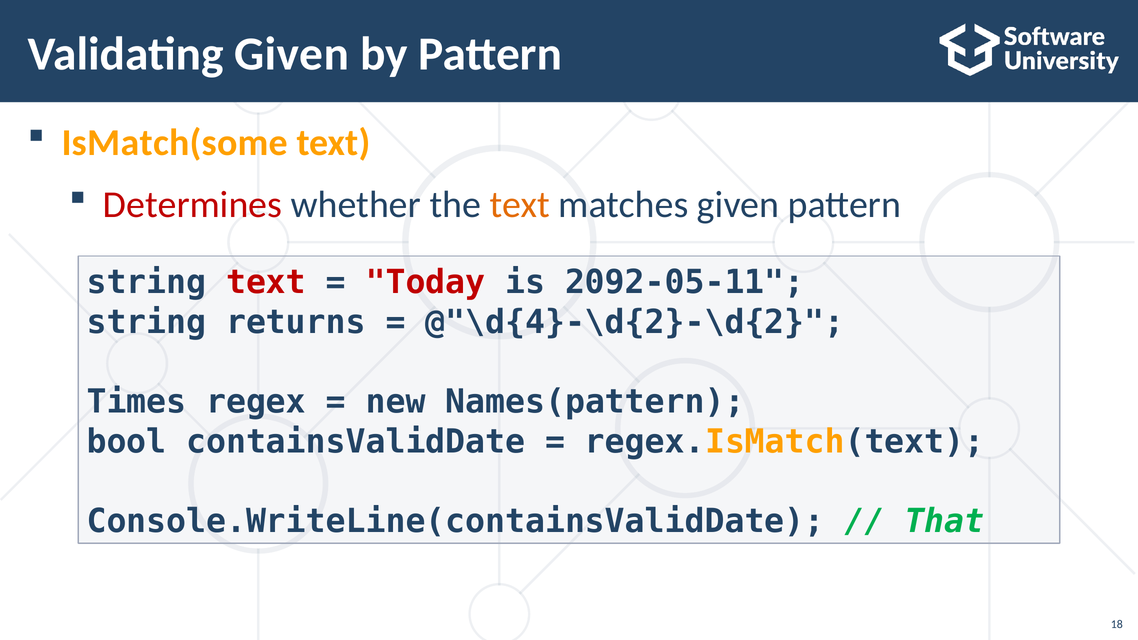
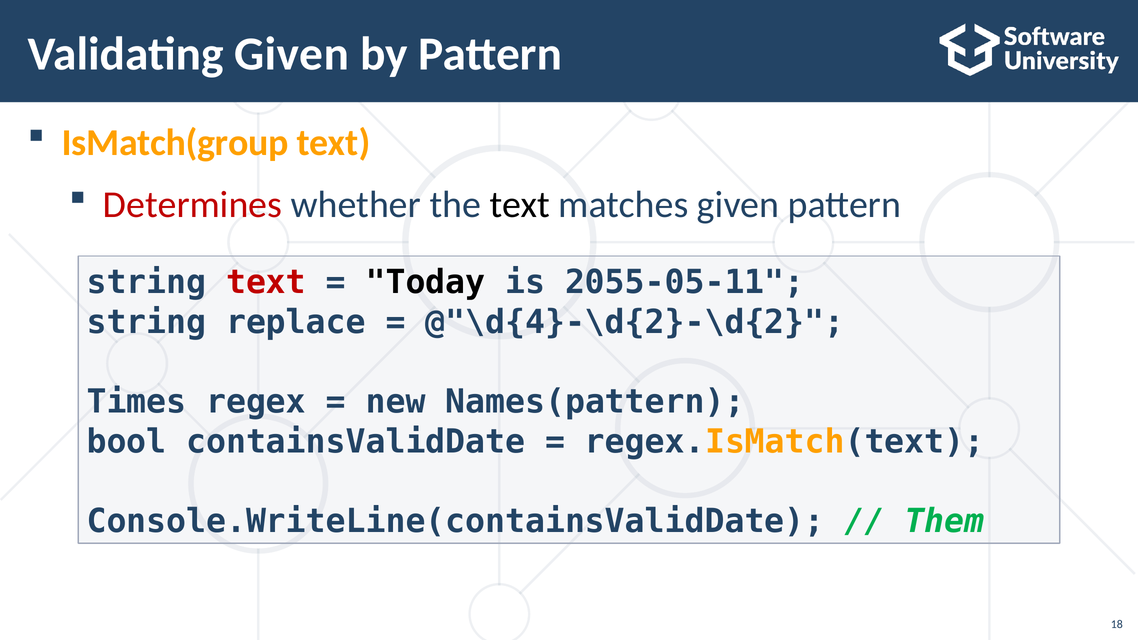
IsMatch(some: IsMatch(some -> IsMatch(group (175, 143)
text colour: orange -> black (520, 205)
Today colour: red -> black (426, 282)
2092-05-11: 2092-05-11 -> 2055-05-11 (685, 282)
returns: returns -> replace (296, 322)
That: That -> Them (944, 522)
